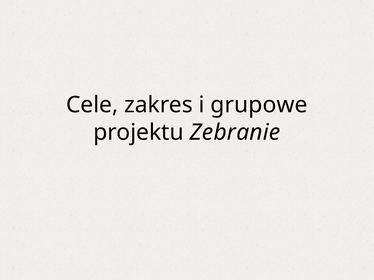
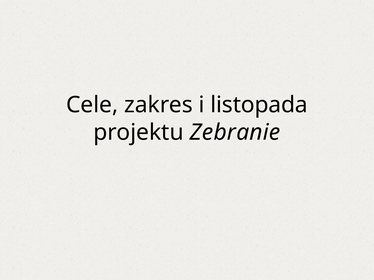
grupowe: grupowe -> listopada (259, 105)
